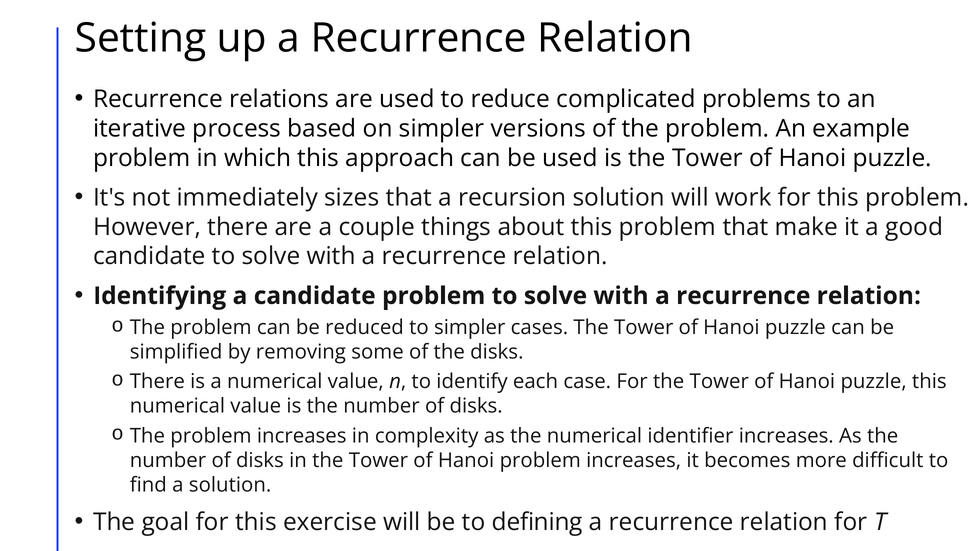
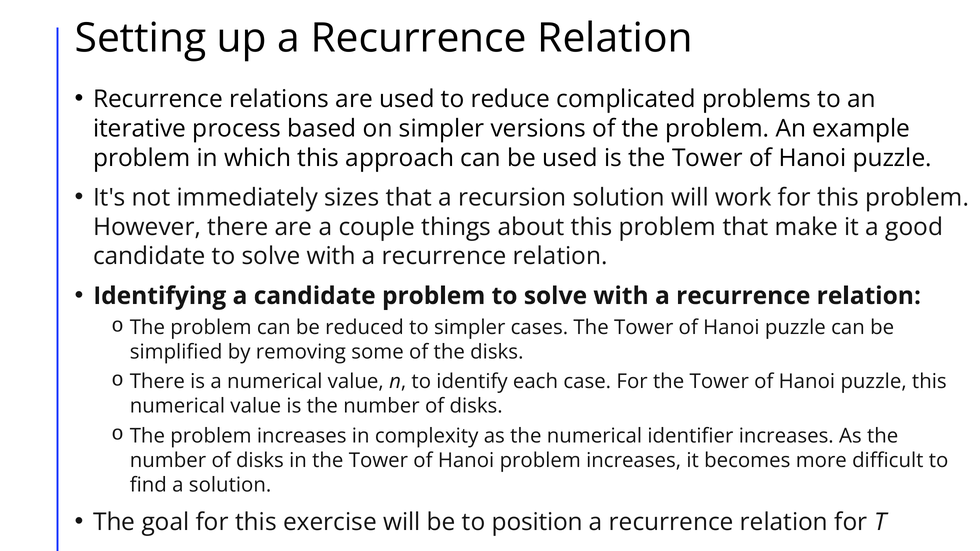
defining: defining -> position (537, 522)
